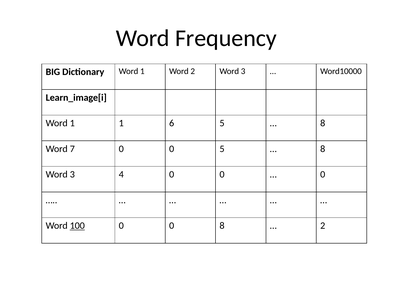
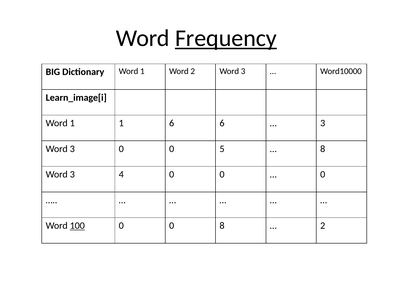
Frequency underline: none -> present (226, 38)
6 5: 5 -> 6 (222, 123)
8: 8 -> 3 (323, 123)
7: 7 -> 3 (72, 149)
